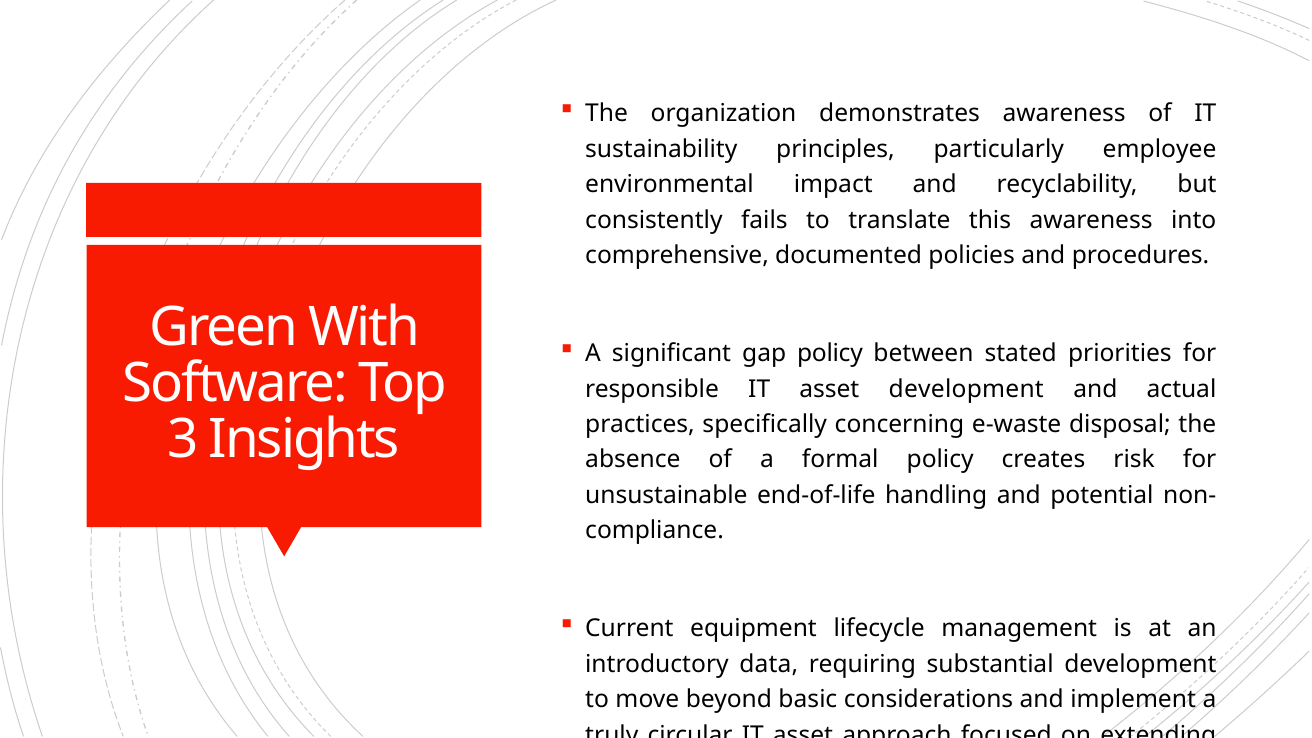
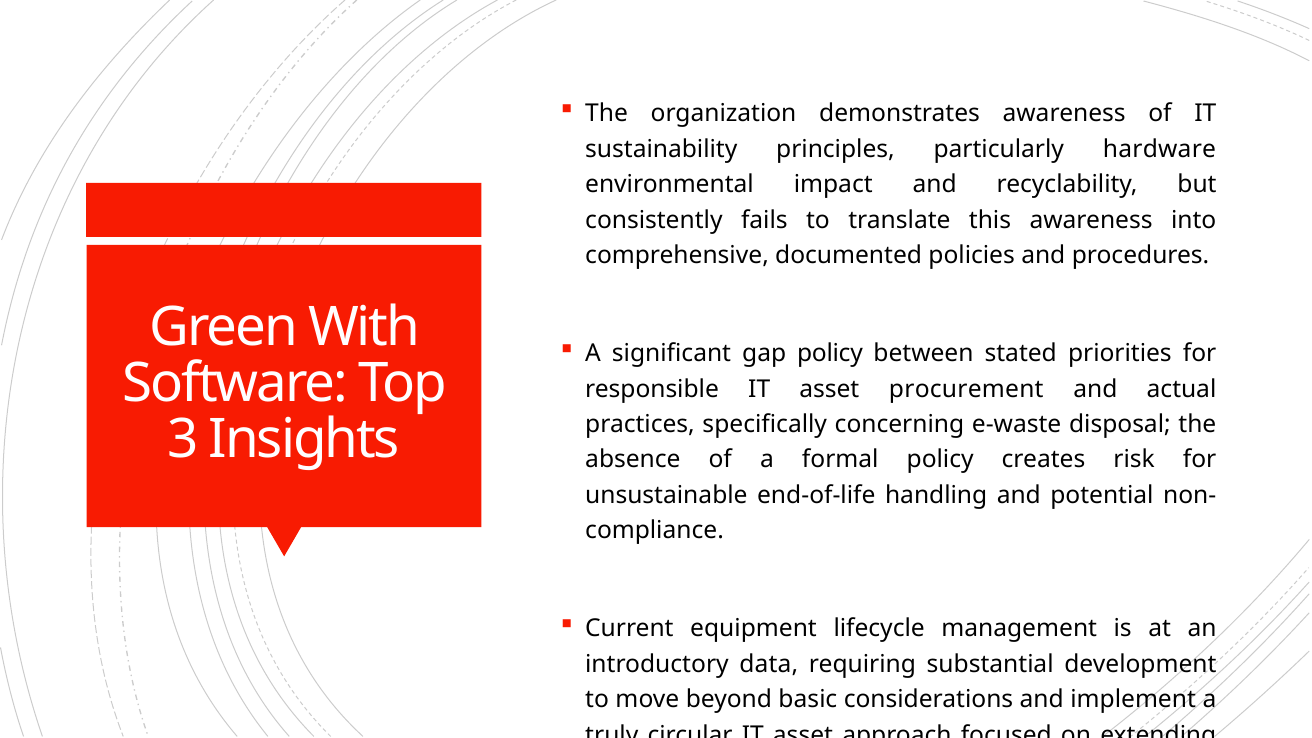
employee: employee -> hardware (1159, 149)
asset development: development -> procurement (966, 389)
